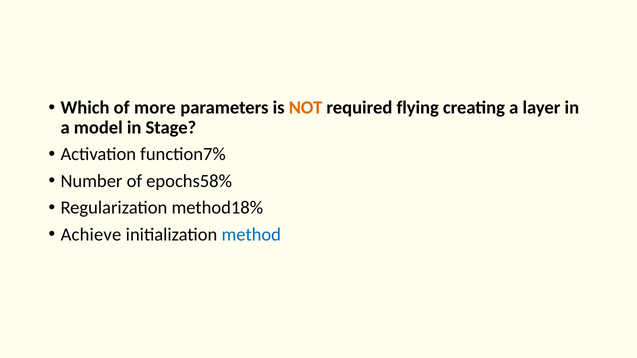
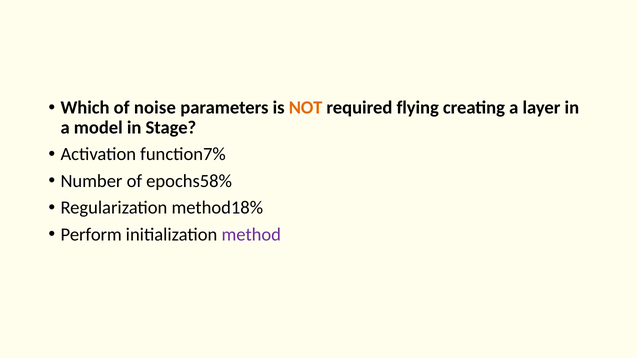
more: more -> noise (155, 108)
Achieve: Achieve -> Perform (91, 235)
method colour: blue -> purple (251, 235)
